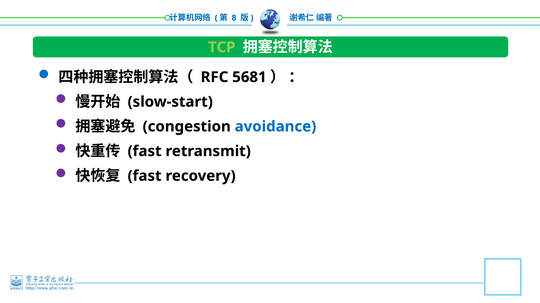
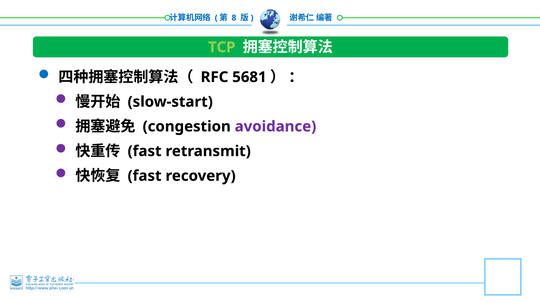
avoidance colour: blue -> purple (275, 127)
